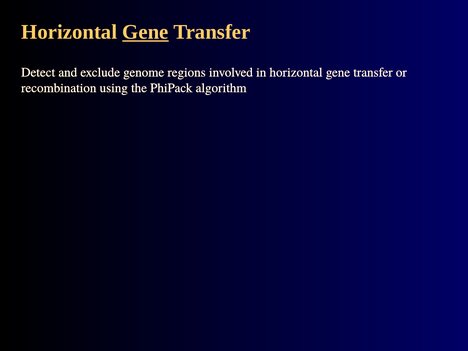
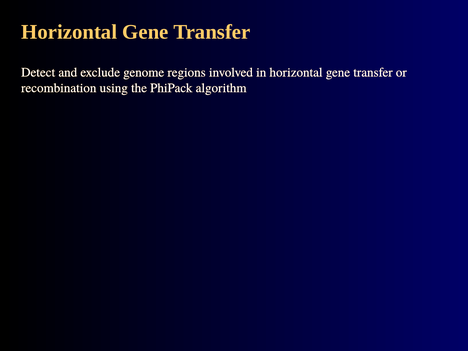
Gene underline: present -> none (145, 32)
